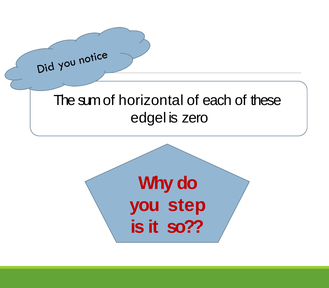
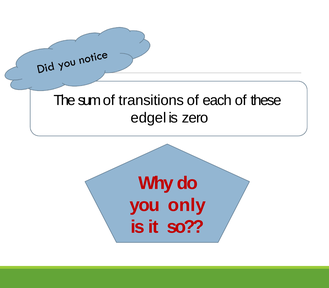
horizontal: horizontal -> transitions (151, 101)
step: step -> only (187, 206)
